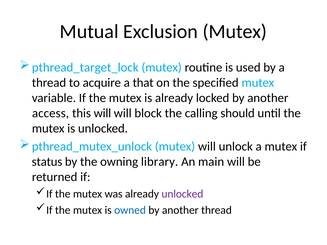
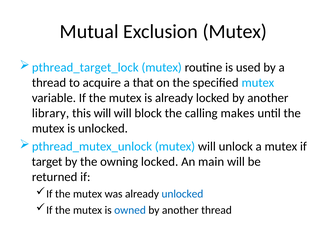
access: access -> library (51, 113)
should: should -> makes (237, 113)
status: status -> target (47, 162)
owning library: library -> locked (160, 162)
unlocked colour: purple -> blue (182, 194)
